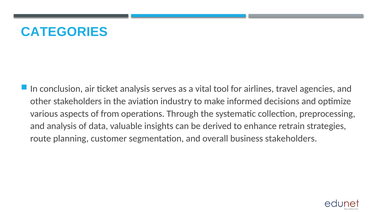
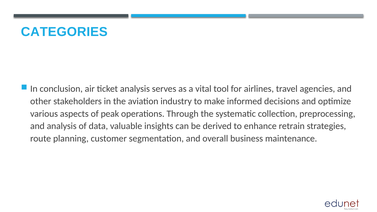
from: from -> peak (110, 114)
business stakeholders: stakeholders -> maintenance (291, 139)
